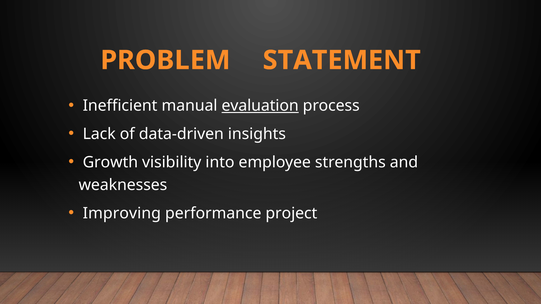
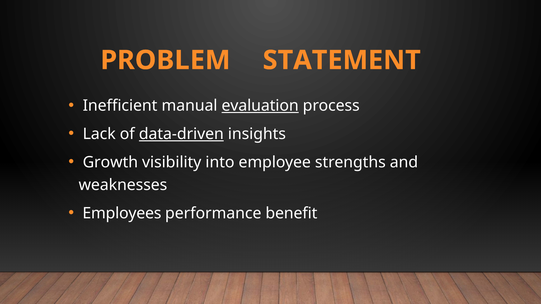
data-driven underline: none -> present (181, 134)
Improving: Improving -> Employees (122, 213)
project: project -> benefit (291, 213)
